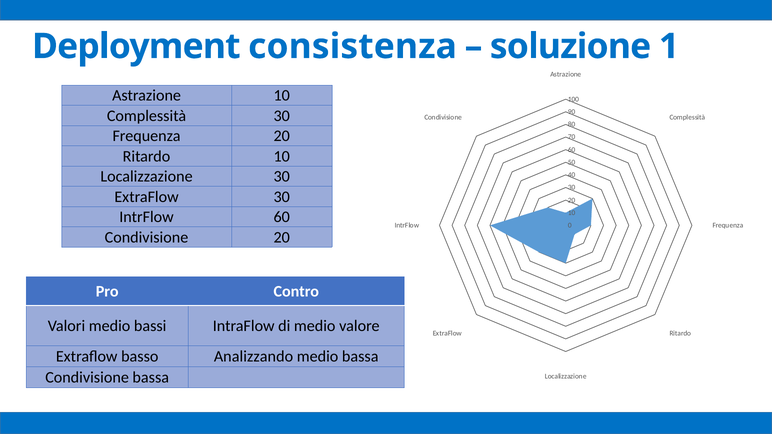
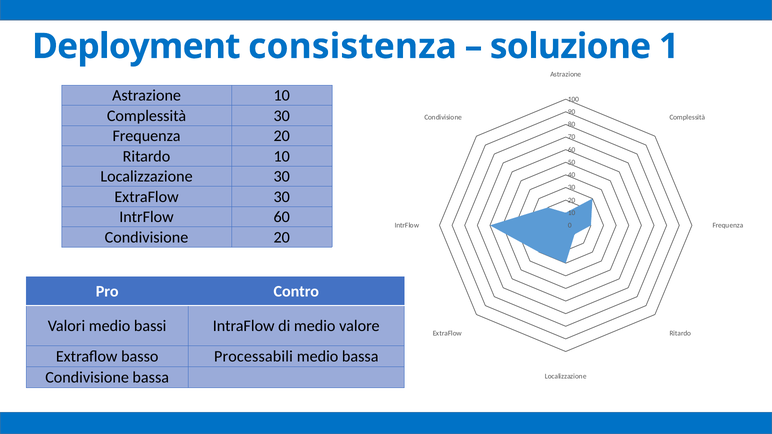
Analizzando: Analizzando -> Processabili (253, 357)
